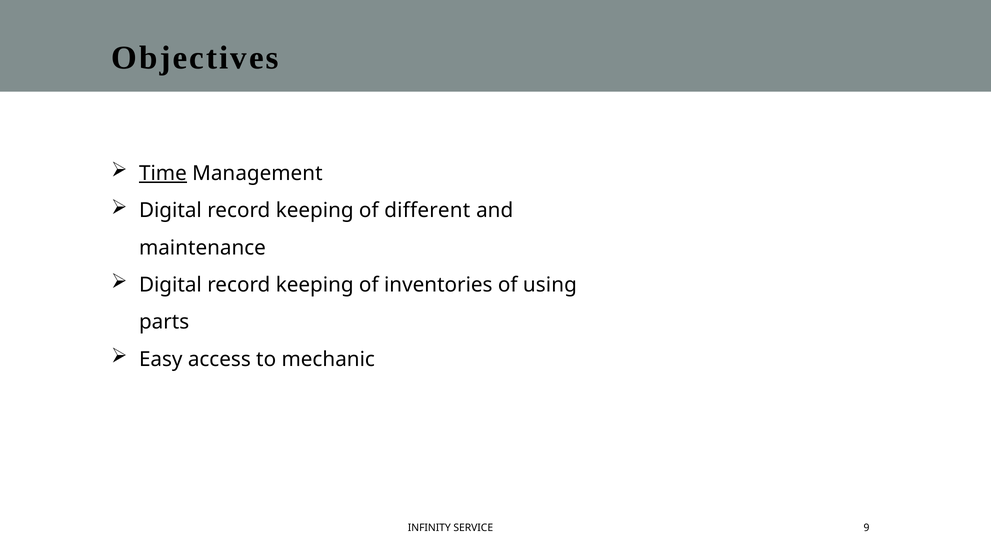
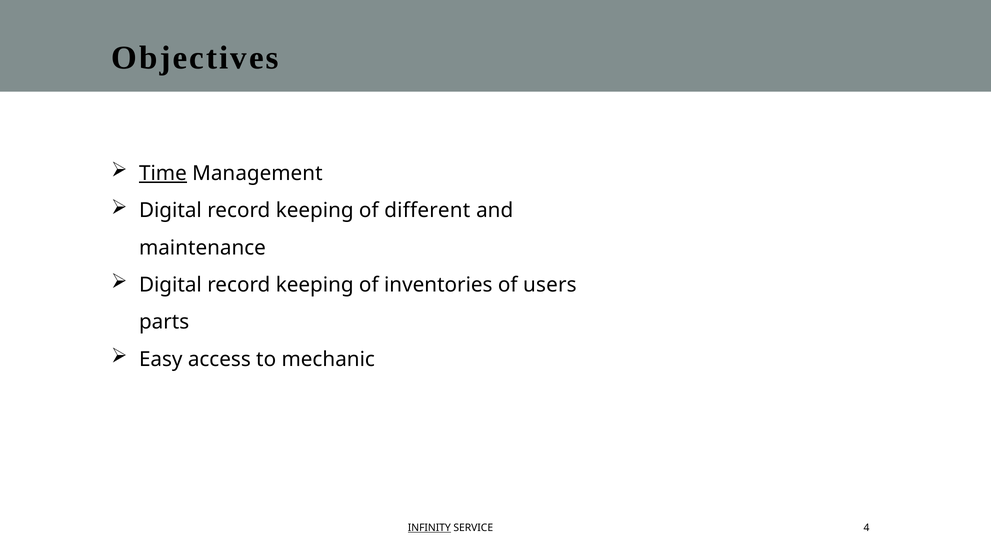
using: using -> users (550, 285)
INFINITY underline: none -> present (429, 527)
9: 9 -> 4 (866, 527)
